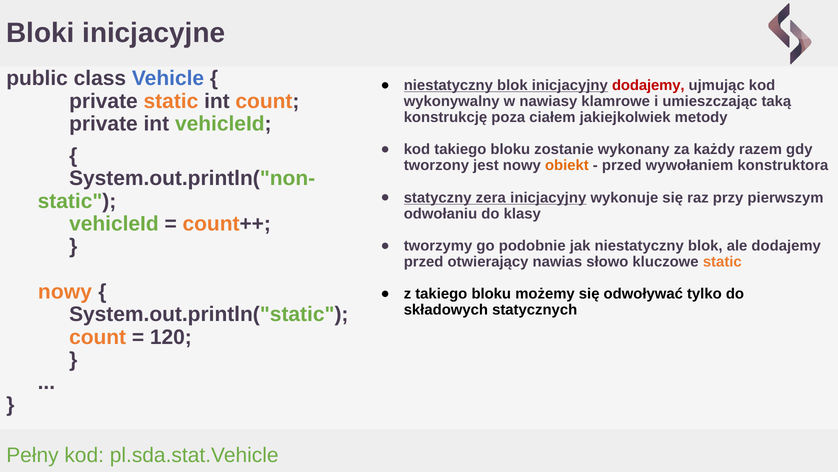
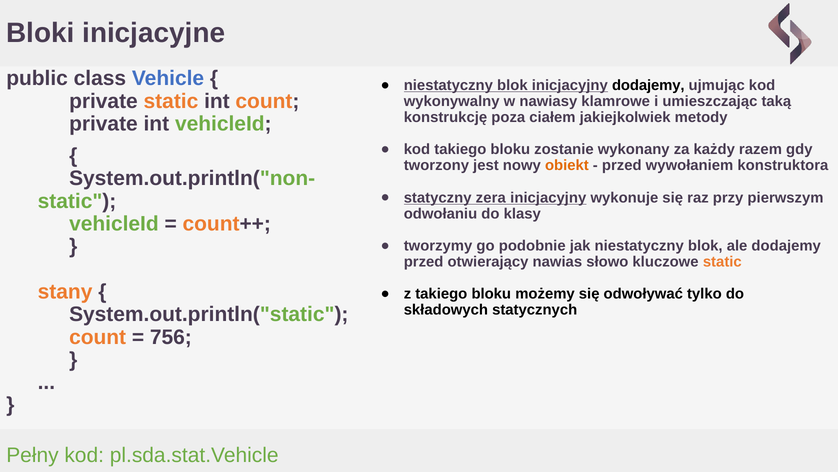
dodajemy colour: red -> black (648, 85)
nowy: nowy -> stany (65, 291)
120: 120 -> 756 (171, 337)
